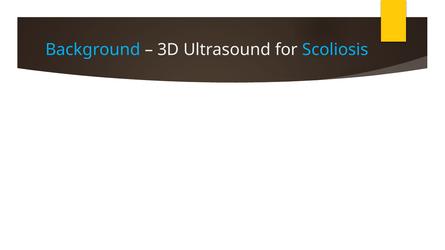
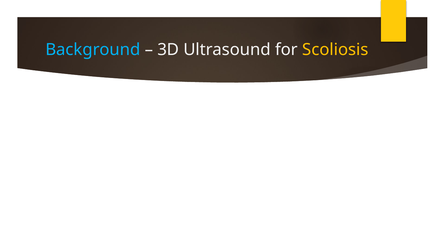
Scoliosis colour: light blue -> yellow (335, 50)
